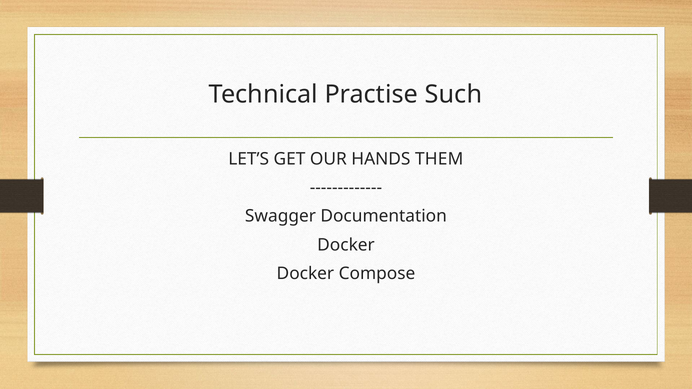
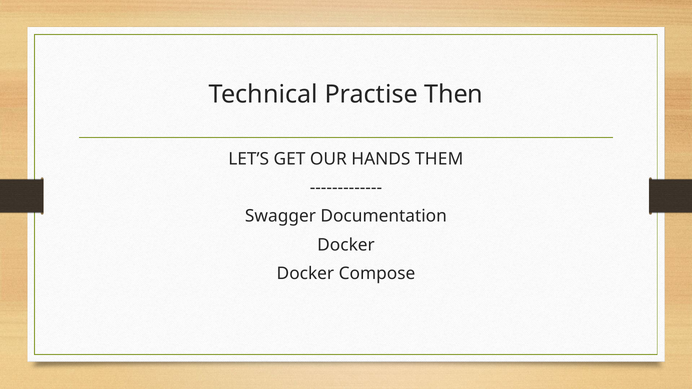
Such: Such -> Then (454, 95)
